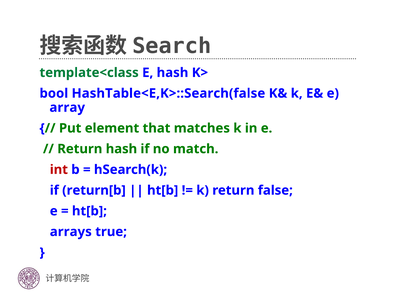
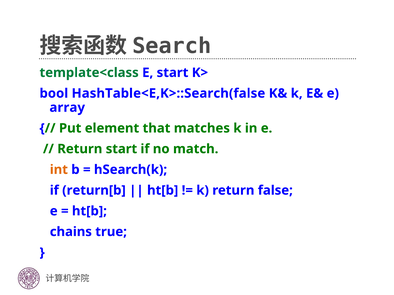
E hash: hash -> start (173, 73)
Return hash: hash -> start (121, 149)
int colour: red -> orange (59, 170)
arrays: arrays -> chains (71, 232)
